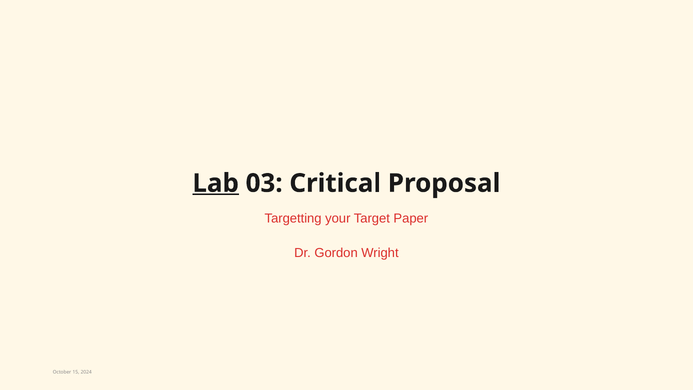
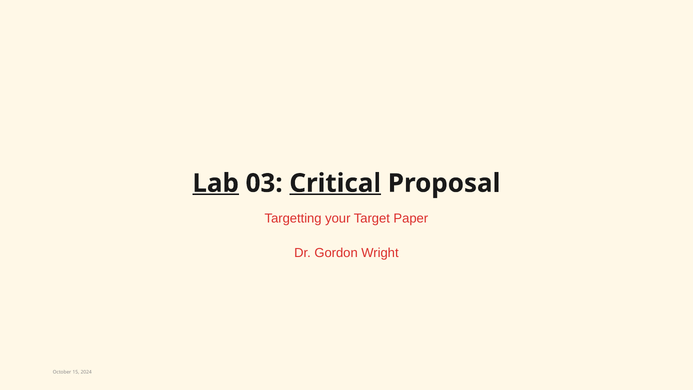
Critical underline: none -> present (335, 183)
